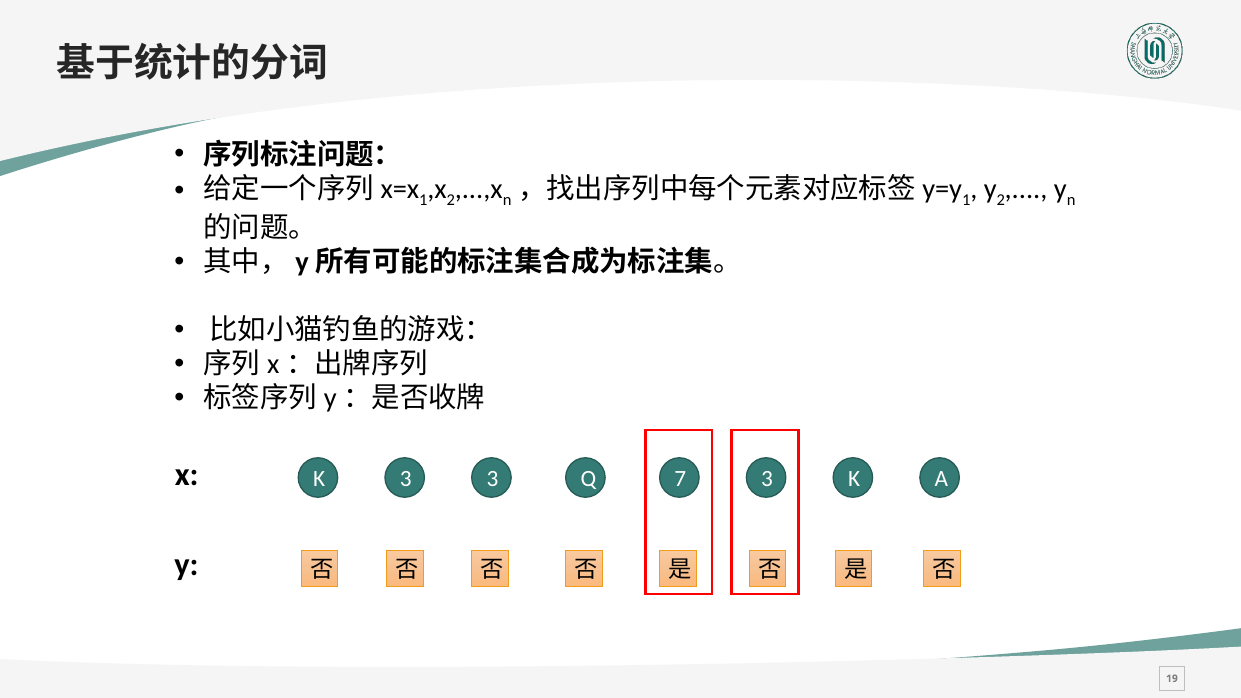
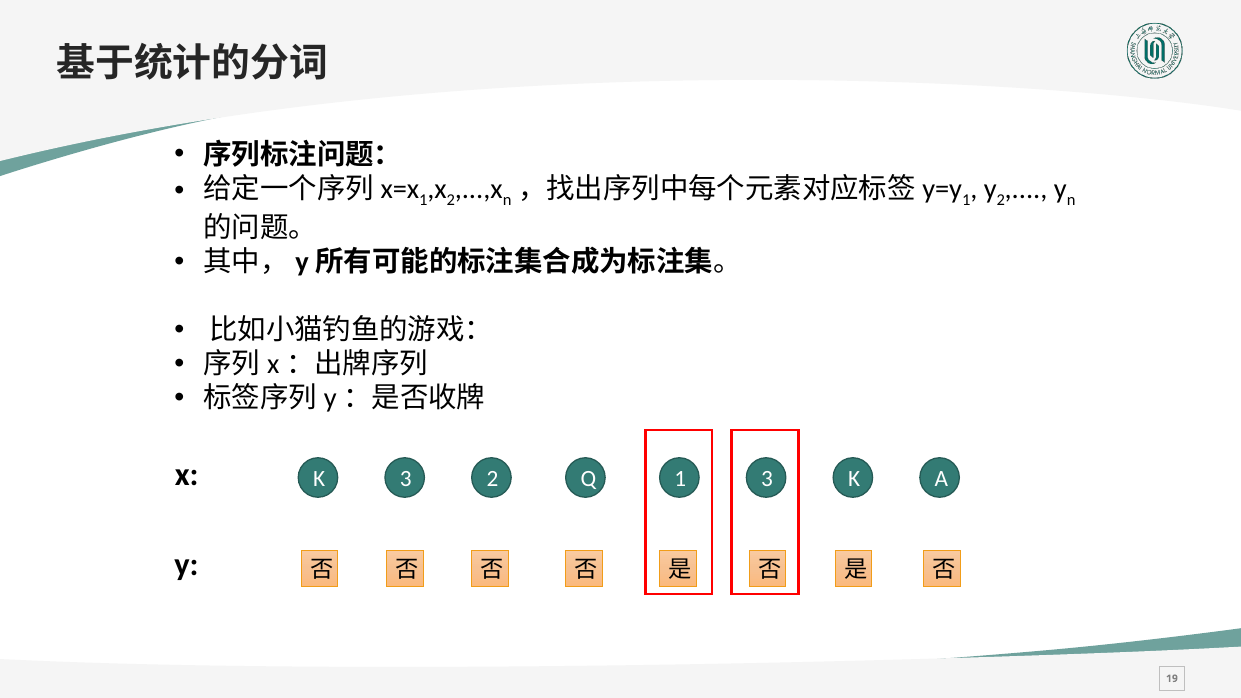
3 3: 3 -> 2 (492, 479)
Q 7: 7 -> 1 (680, 479)
